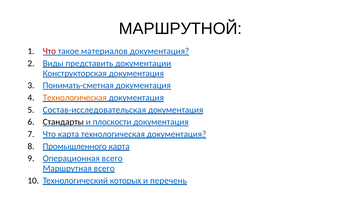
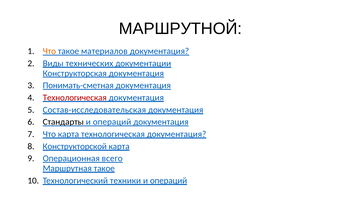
Что colour: red -> orange (49, 51)
представить: представить -> технических (89, 63)
Технологическая colour: orange -> red (75, 98)
плоскости: плоскости -> операций (112, 122)
Промышленного: Промышленного -> Конструкторской (75, 146)
Маршрутная всего: всего -> такое (104, 168)
которых: которых -> техники (125, 181)
перечень: перечень -> операций (169, 181)
